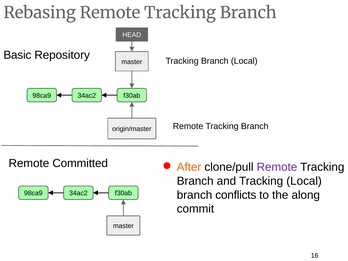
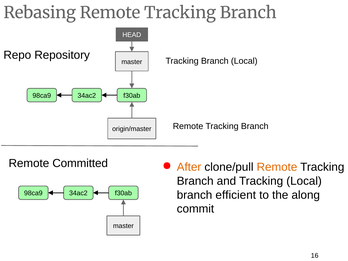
Basic: Basic -> Repo (17, 55)
Remote colour: purple -> orange (277, 167)
conflicts: conflicts -> efficient (236, 195)
